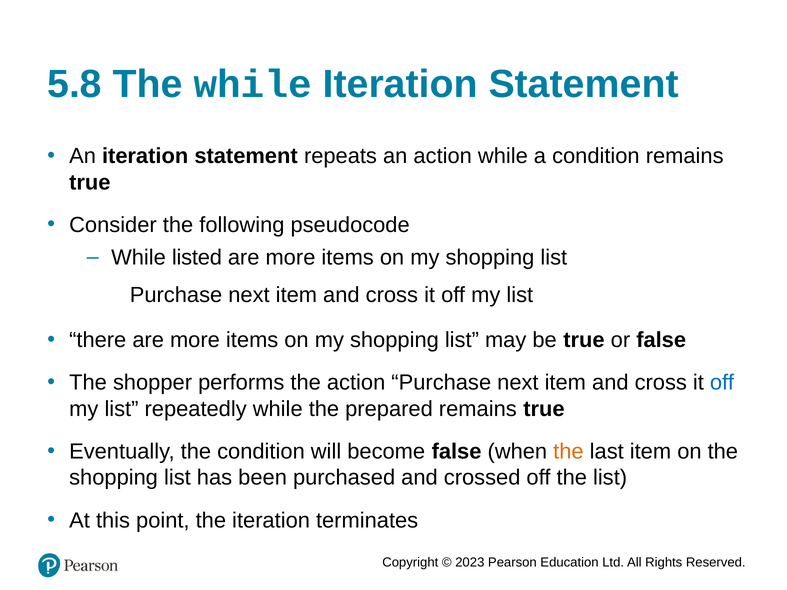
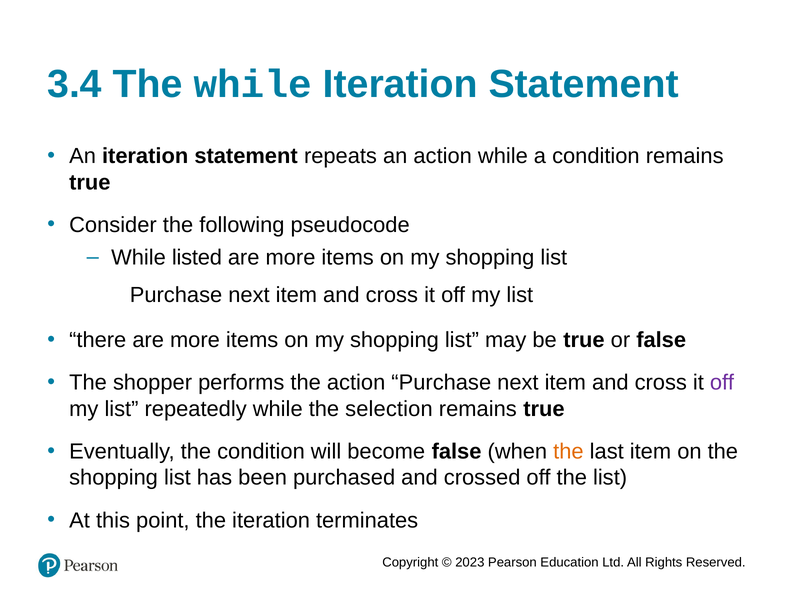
5.8: 5.8 -> 3.4 (75, 84)
off colour: blue -> purple (722, 383)
prepared: prepared -> selection (389, 409)
